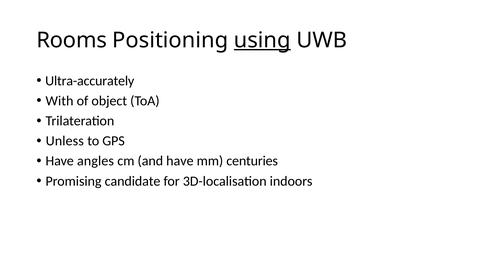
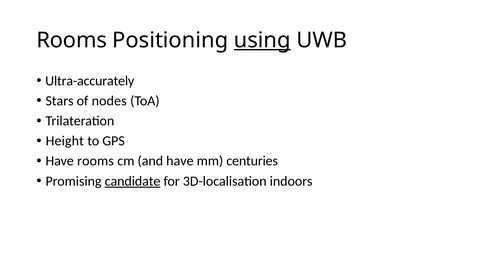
With: With -> Stars (60, 101)
object: object -> nodes (109, 101)
Unless: Unless -> Height (65, 141)
Have angles: angles -> rooms (95, 161)
candidate underline: none -> present (133, 181)
